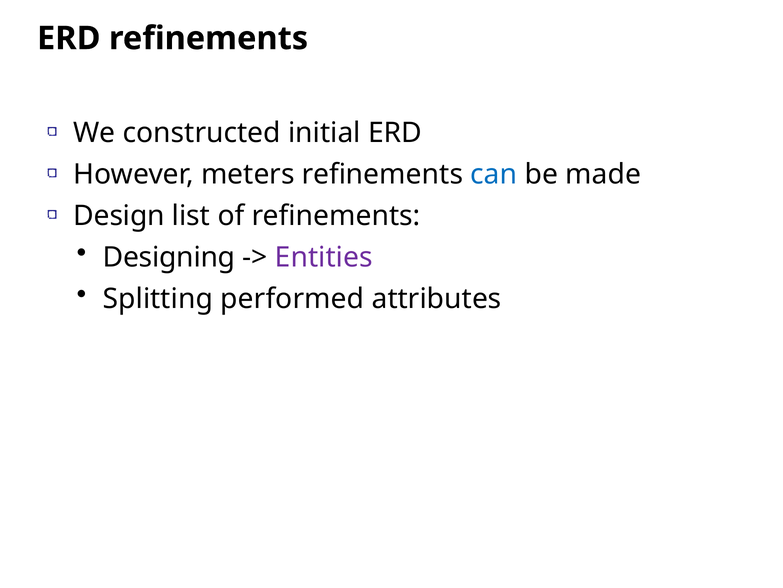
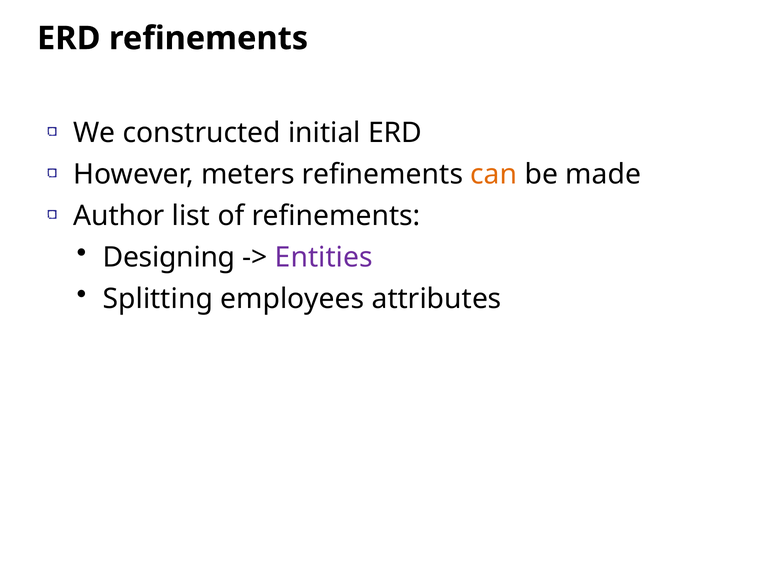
can colour: blue -> orange (494, 174)
Design: Design -> Author (119, 216)
performed: performed -> employees (292, 299)
